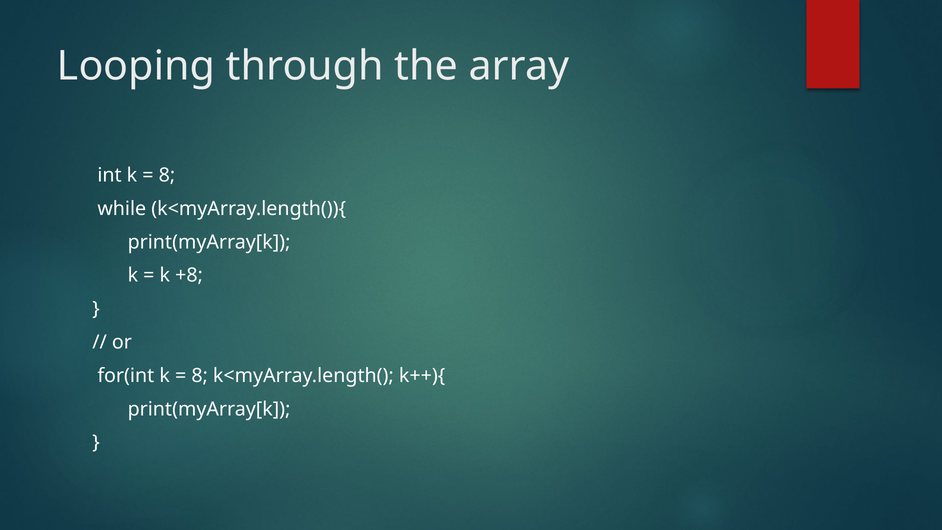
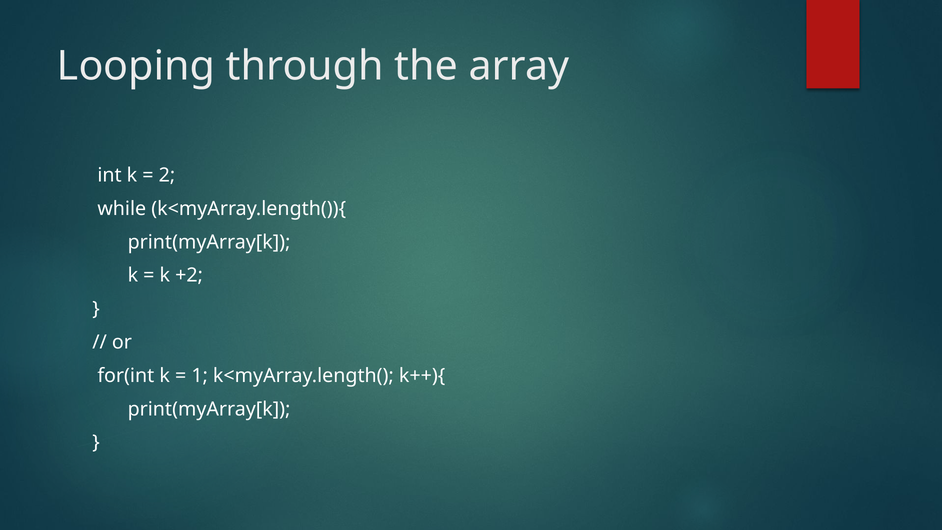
8: 8 -> 2 (167, 175)
+8: +8 -> +2 (189, 275)
8: 8 -> 1 (200, 376)
